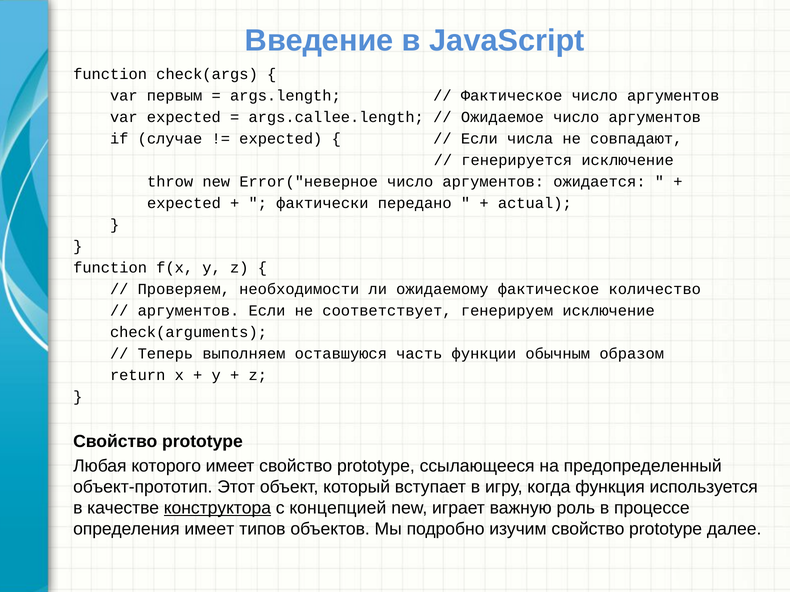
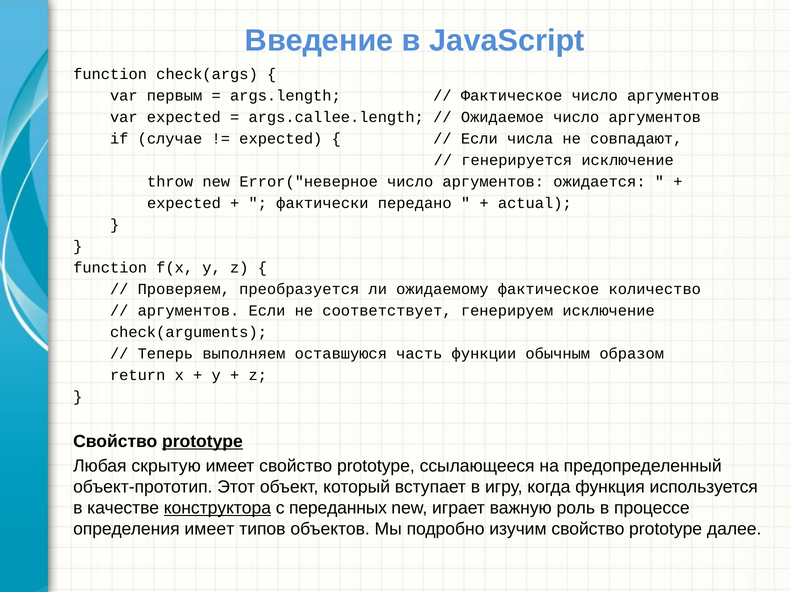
необходимости: необходимости -> преобразуется (299, 289)
prototype underline: none -> present (202, 442)
которого: которого -> скрытую (166, 466)
концепцией: концепцией -> переданных (338, 509)
